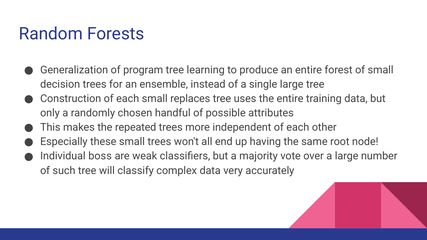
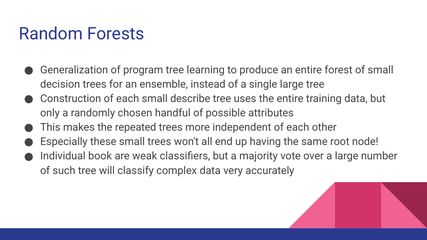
replaces: replaces -> describe (190, 99)
boss: boss -> book (100, 156)
